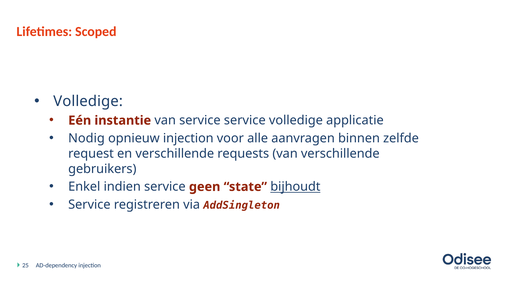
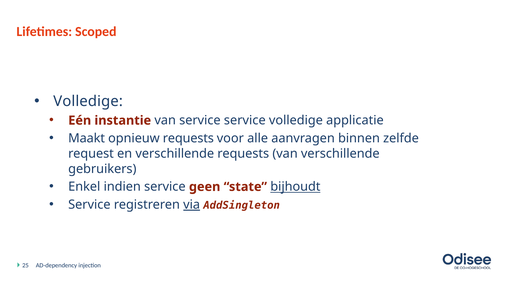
Nodig: Nodig -> Maakt (87, 138)
opnieuw injection: injection -> requests (188, 138)
via underline: none -> present (192, 204)
